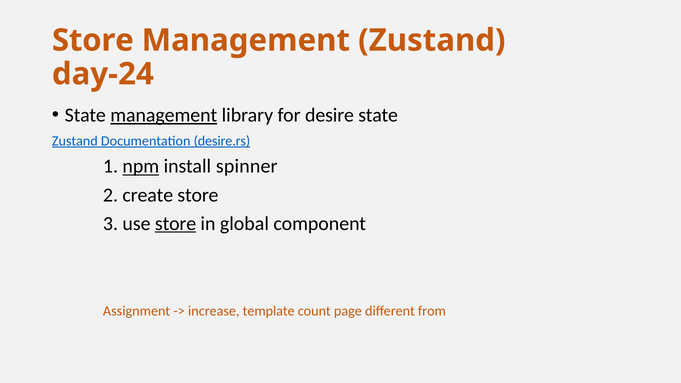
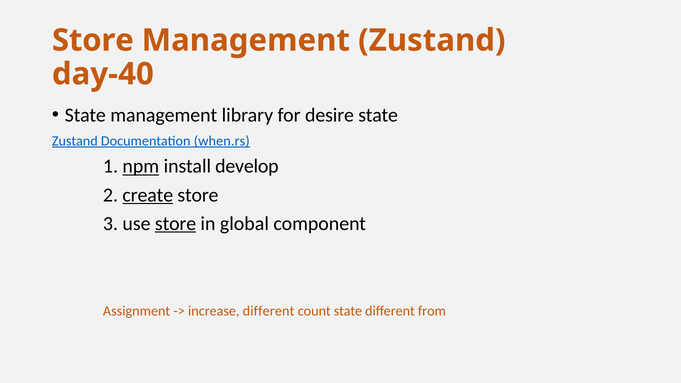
day-24: day-24 -> day-40 (103, 74)
management underline: present -> none (164, 115)
desire.rs: desire.rs -> when.rs (222, 141)
spinner: spinner -> develop (247, 166)
create underline: none -> present (148, 195)
increase template: template -> different (269, 311)
count page: page -> state (348, 311)
